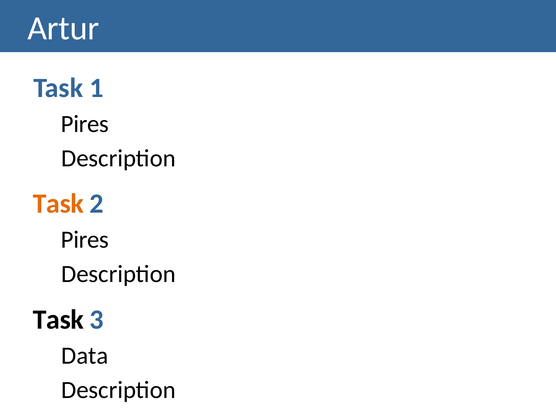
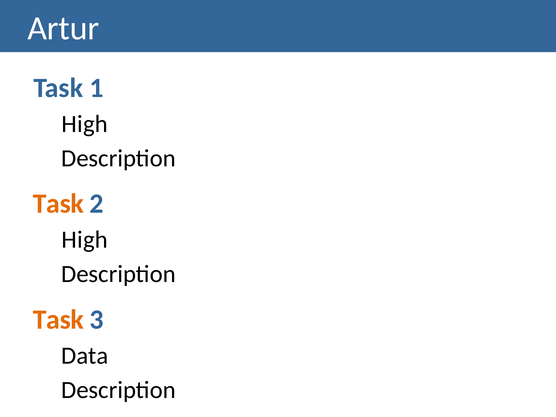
Pires: Pires -> High (85, 124)
Pires: Pires -> High (85, 240)
Task colour: black -> orange (58, 320)
